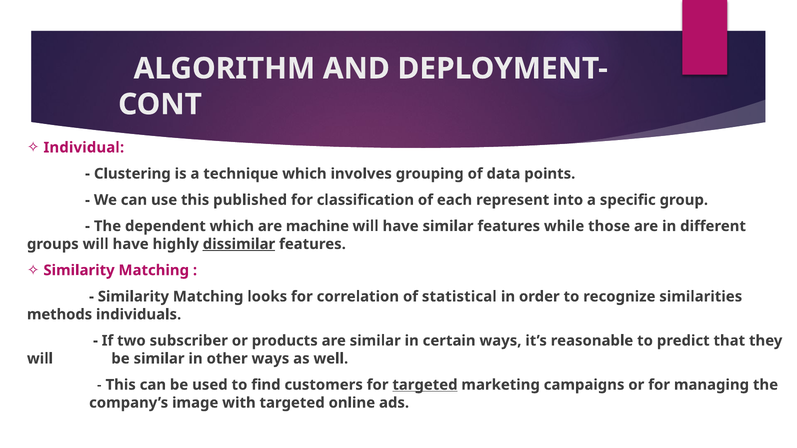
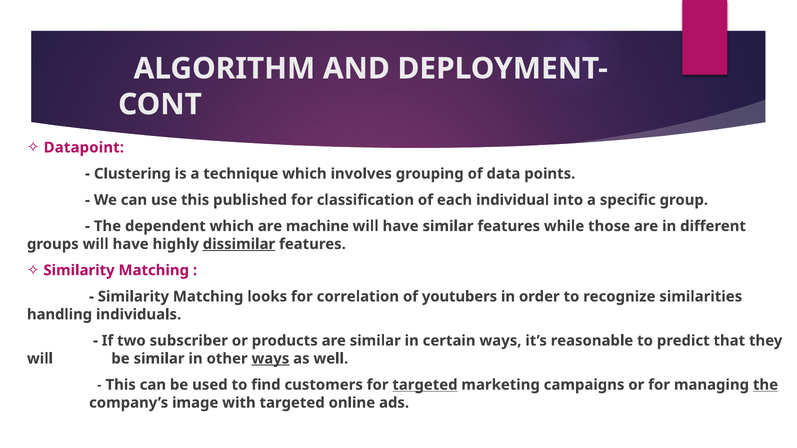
Individual: Individual -> Datapoint (84, 148)
represent: represent -> individual (513, 200)
statistical: statistical -> youtubers (459, 297)
methods: methods -> handling (60, 315)
ways underline: none -> present (270, 359)
the underline: none -> present (766, 385)
